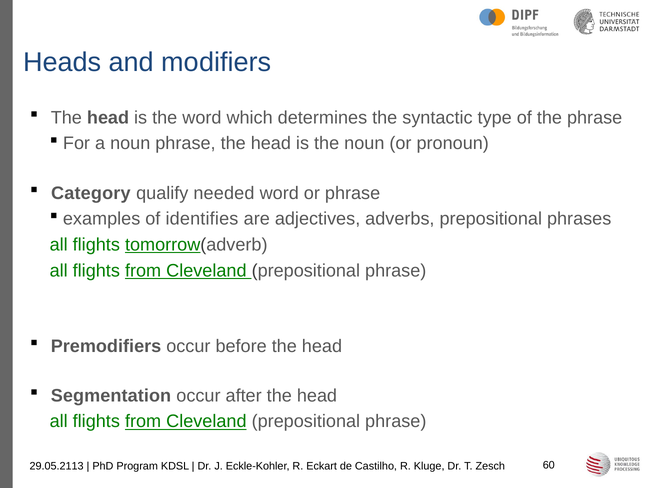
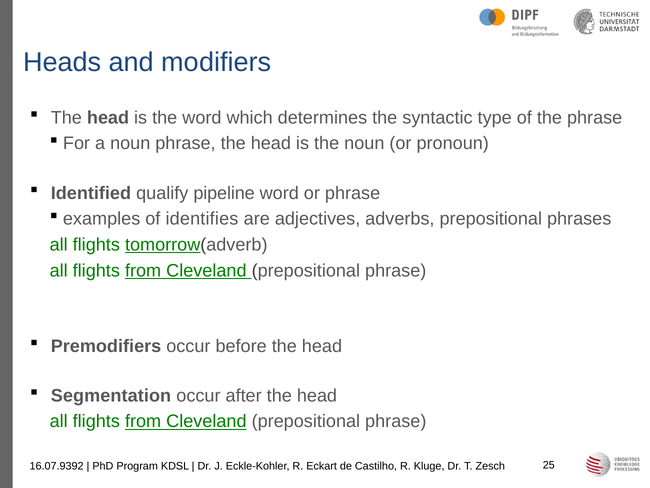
Category: Category -> Identified (91, 193)
needed: needed -> pipeline (224, 193)
29.05.2113: 29.05.2113 -> 16.07.9392 (57, 466)
60: 60 -> 25 (549, 465)
